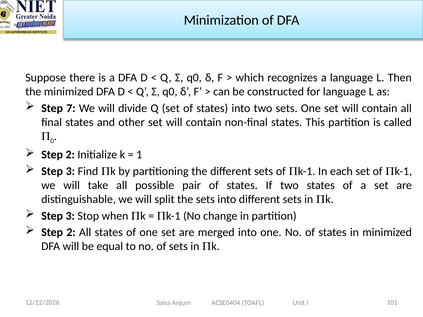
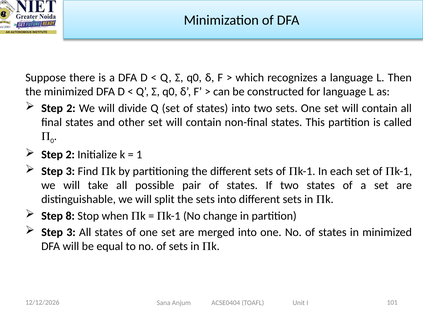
7: 7 -> 2 (71, 108)
3: 3 -> 8 (70, 216)
2: 2 -> 3 (71, 232)
